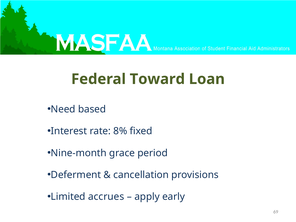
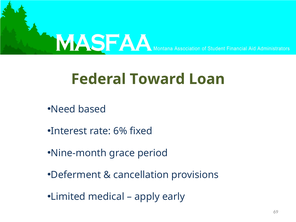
8%: 8% -> 6% (120, 131)
accrues: accrues -> medical (106, 197)
